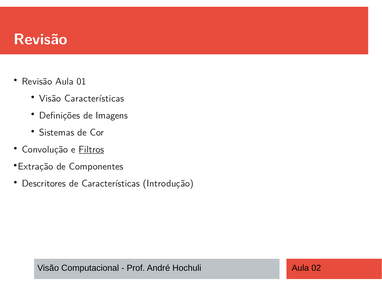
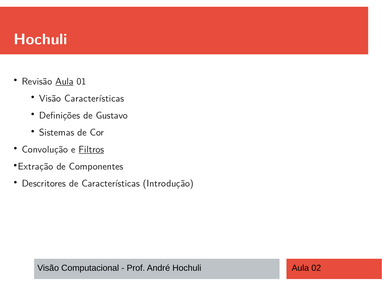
Revisão: Revisão -> Hochuli (41, 39)
Aula underline: none -> present (64, 81)
Imagens: Imagens -> Gustavo (112, 116)
